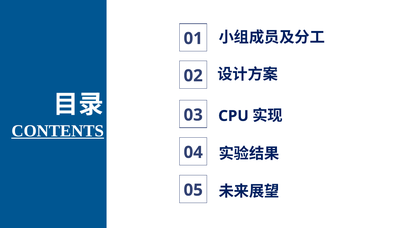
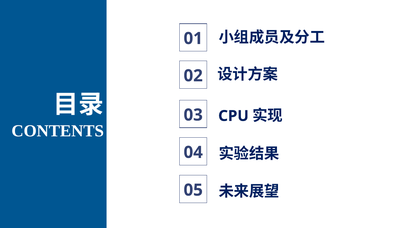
CONTENTS underline: present -> none (58, 131)
